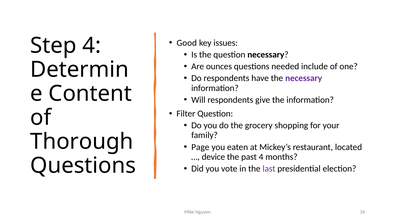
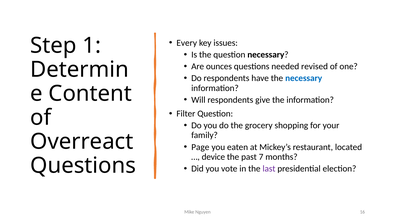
Good: Good -> Every (187, 43)
Step 4: 4 -> 1 (92, 46)
include: include -> revised (315, 67)
necessary colour: purple -> blue (304, 78)
Thorough: Thorough -> Overreact (82, 142)
past 4: 4 -> 7 (261, 157)
